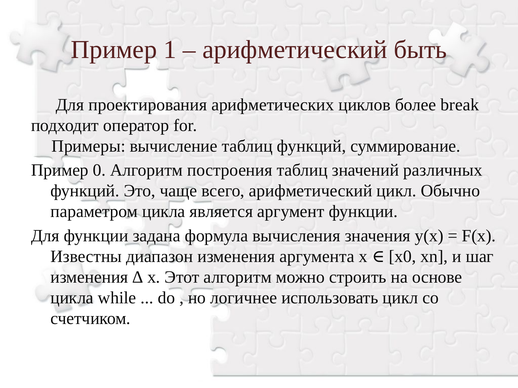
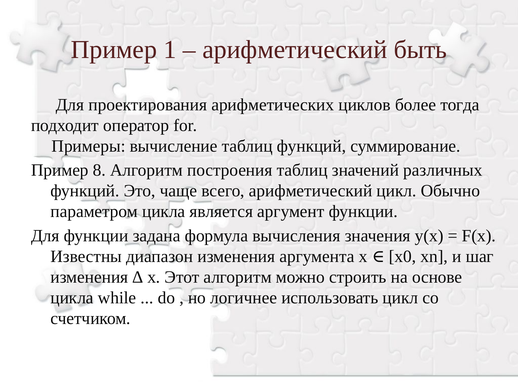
break: break -> тогда (460, 105)
0: 0 -> 8 (99, 170)
